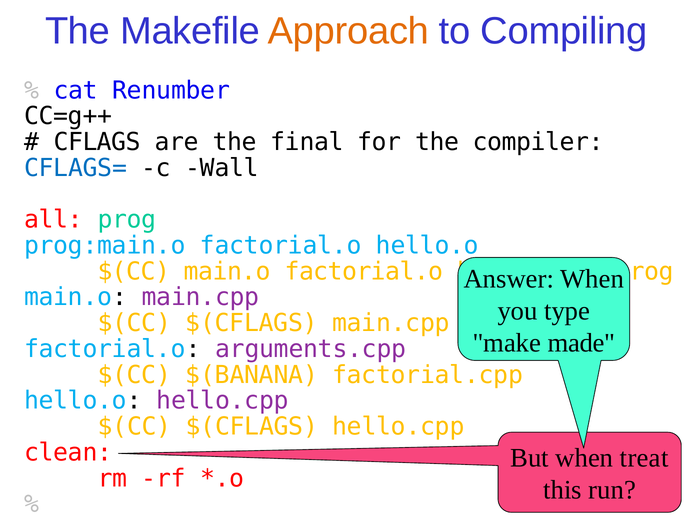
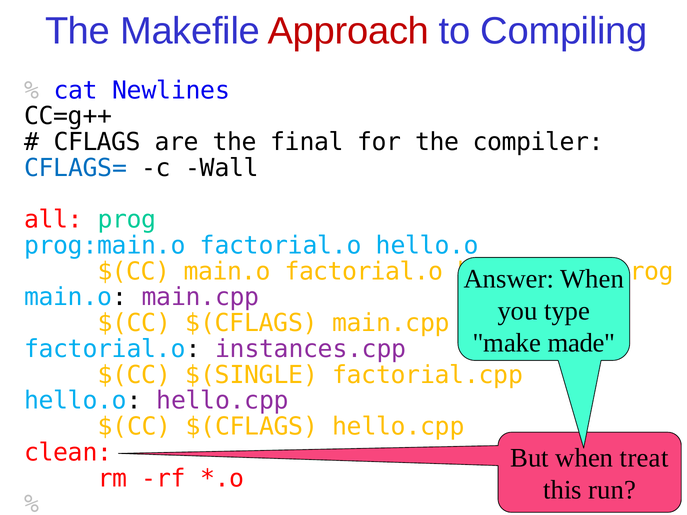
Approach colour: orange -> red (349, 31)
Renumber: Renumber -> Newlines (171, 90)
arguments.cpp: arguments.cpp -> instances.cpp (311, 349)
$(BANANA: $(BANANA -> $(SINGLE (252, 375)
